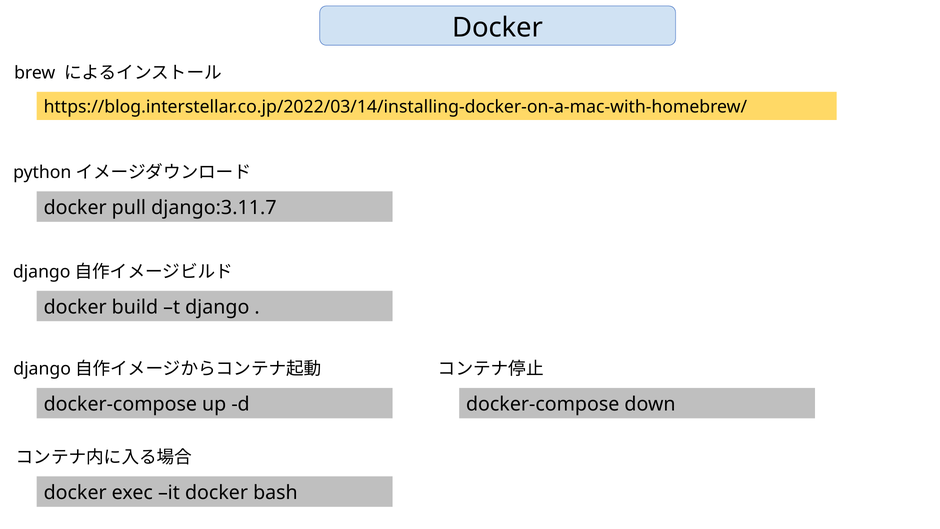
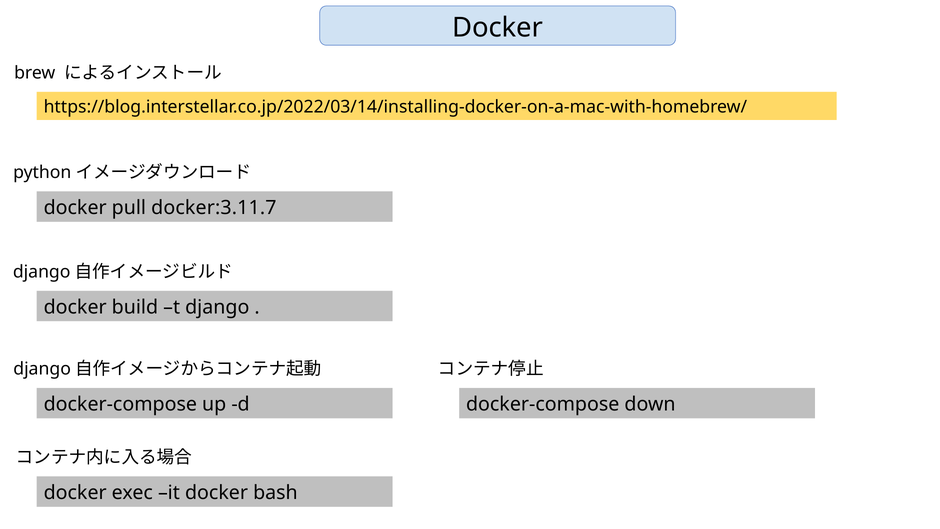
django:3.11.7: django:3.11.7 -> docker:3.11.7 (214, 208)
